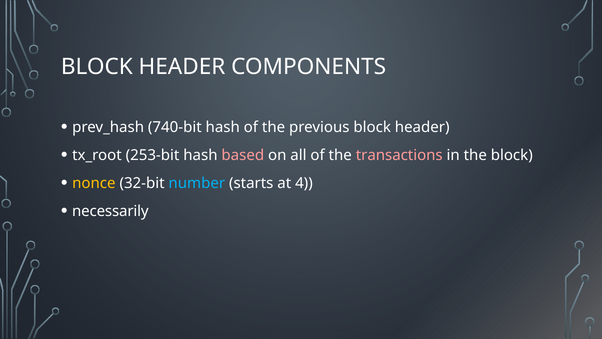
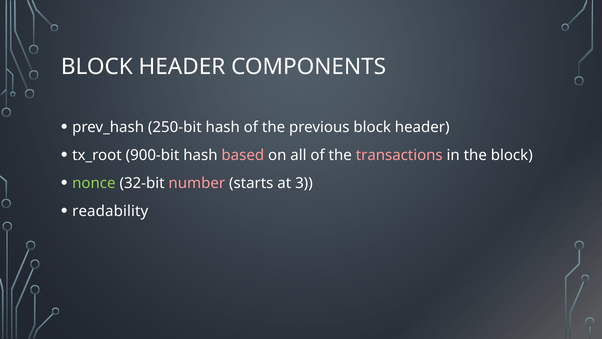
740-bit: 740-bit -> 250-bit (175, 127)
253-bit: 253-bit -> 900-bit (153, 155)
nonce colour: yellow -> light green (94, 183)
number colour: light blue -> pink (197, 183)
4: 4 -> 3 (304, 183)
necessarily: necessarily -> readability (110, 211)
